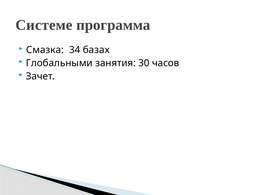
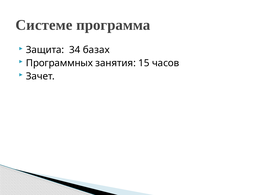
Смазка: Смазка -> Защита (45, 50)
Глобальными: Глобальными -> Программных (59, 63)
30: 30 -> 15 (144, 63)
